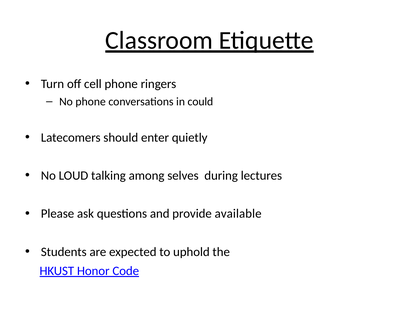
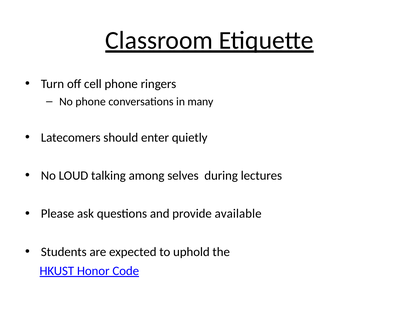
could: could -> many (200, 102)
